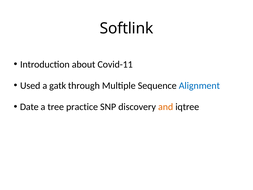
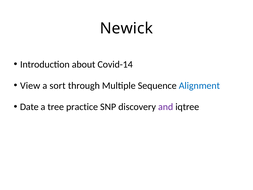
Softlink: Softlink -> Newick (126, 28)
Covid-11: Covid-11 -> Covid-14 (115, 64)
Used: Used -> View (30, 86)
gatk: gatk -> sort (58, 86)
and colour: orange -> purple (166, 107)
